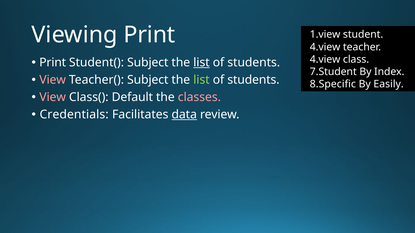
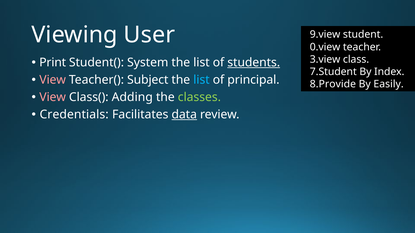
Viewing Print: Print -> User (149, 35)
1.view: 1.view -> 9.view (325, 35)
4.view: 4.view -> 0.view (325, 47)
4.view: 4.view -> 3.view (325, 59)
Student( Subject: Subject -> System (148, 63)
list underline: present -> none (201, 63)
students underline: none -> present (254, 63)
list colour: light green -> light blue (201, 80)
students: students -> principal (253, 80)
8.Specific: 8.Specific -> 8.Provide (333, 84)
Default: Default -> Adding (132, 97)
classes colour: pink -> light green (199, 97)
